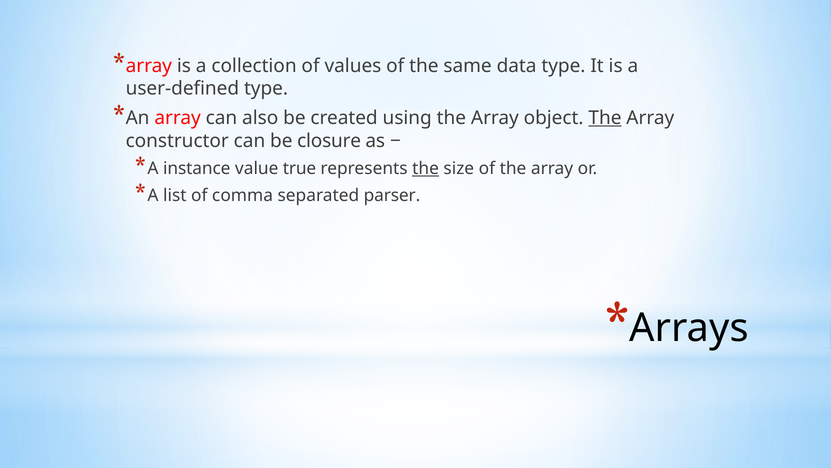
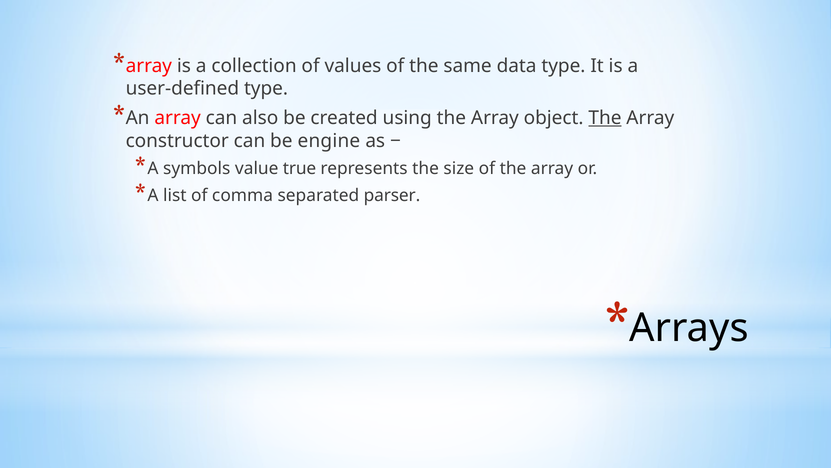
closure: closure -> engine (329, 141)
instance: instance -> symbols (197, 168)
the underline: present -> none (426, 168)
